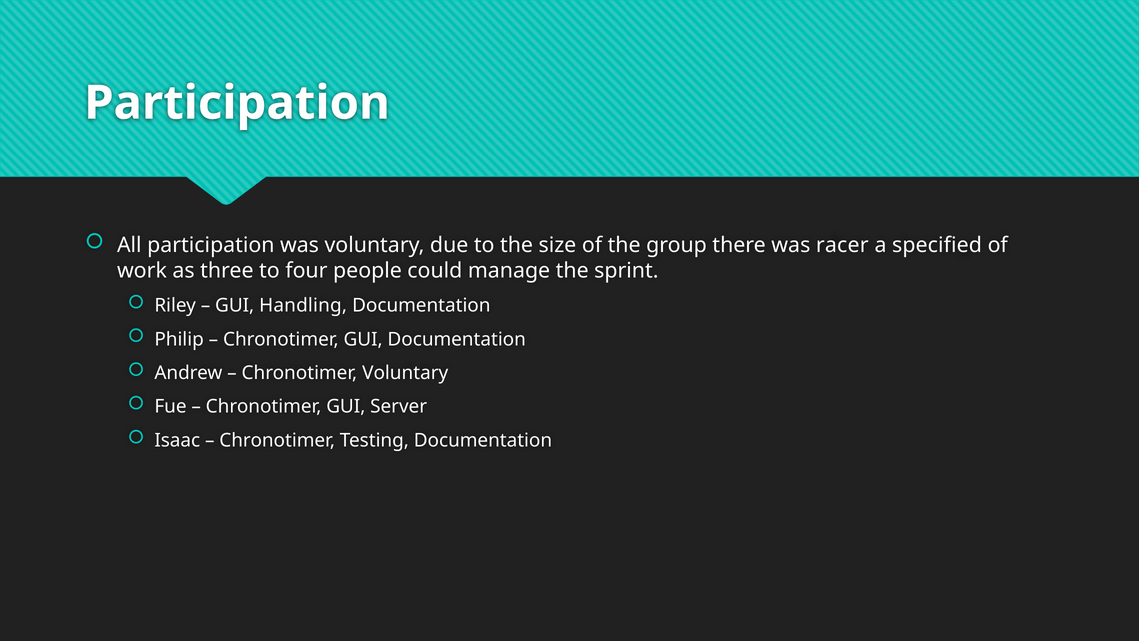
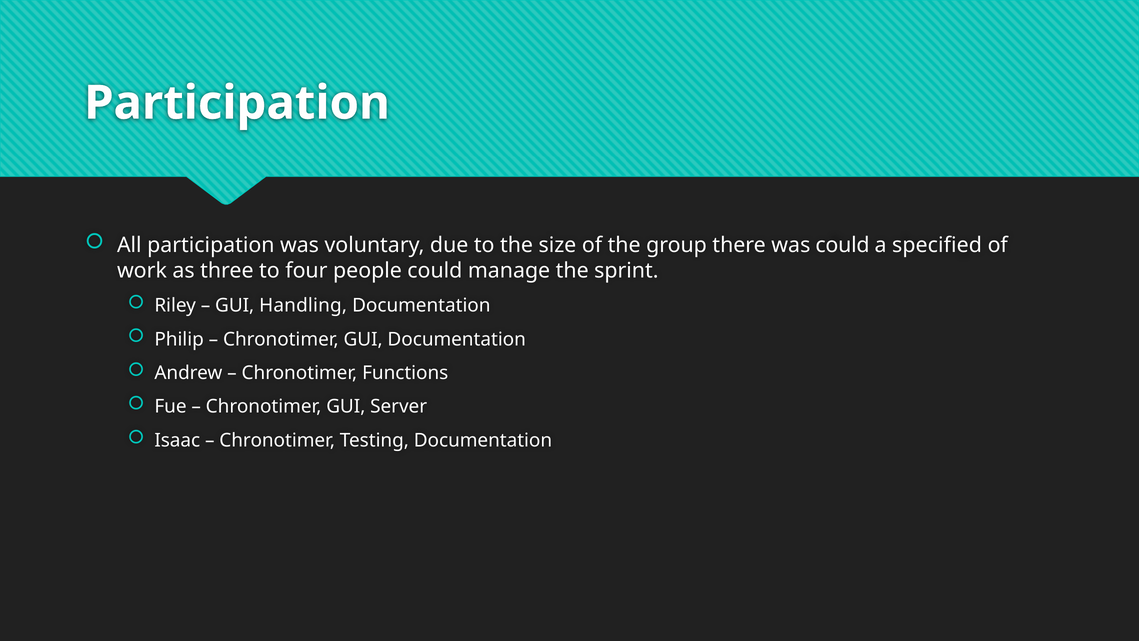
was racer: racer -> could (842, 245)
Chronotimer Voluntary: Voluntary -> Functions (405, 373)
